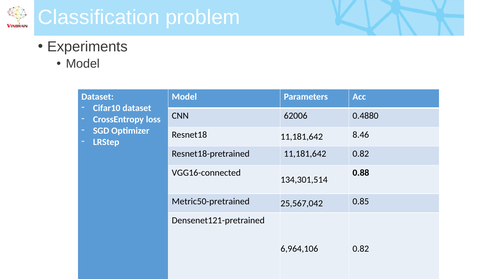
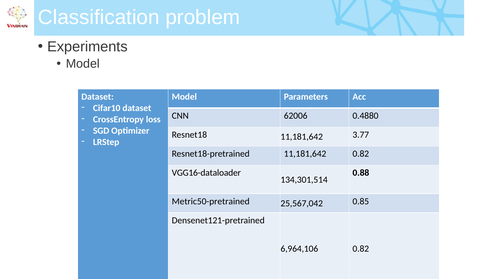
8.46: 8.46 -> 3.77 (361, 135)
VGG16-connected: VGG16-connected -> VGG16-dataloader (206, 173)
